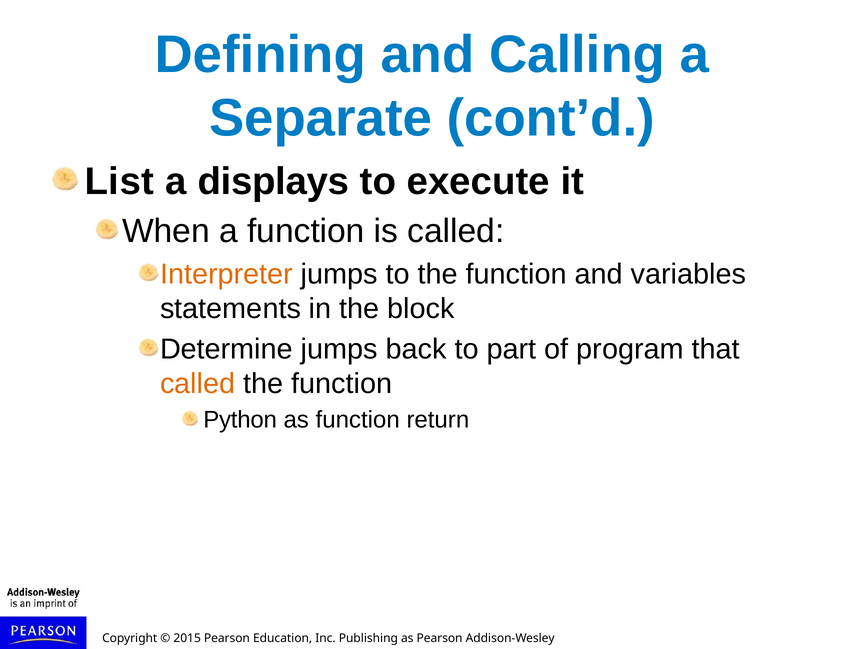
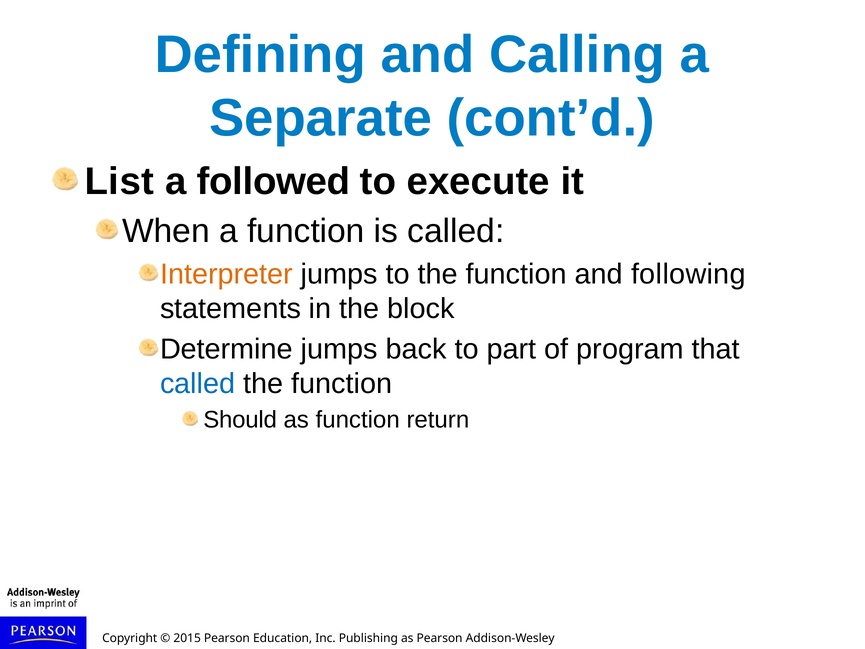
displays: displays -> followed (273, 181)
variables: variables -> following (688, 274)
called colour: orange -> blue (198, 384)
Python: Python -> Should (240, 420)
